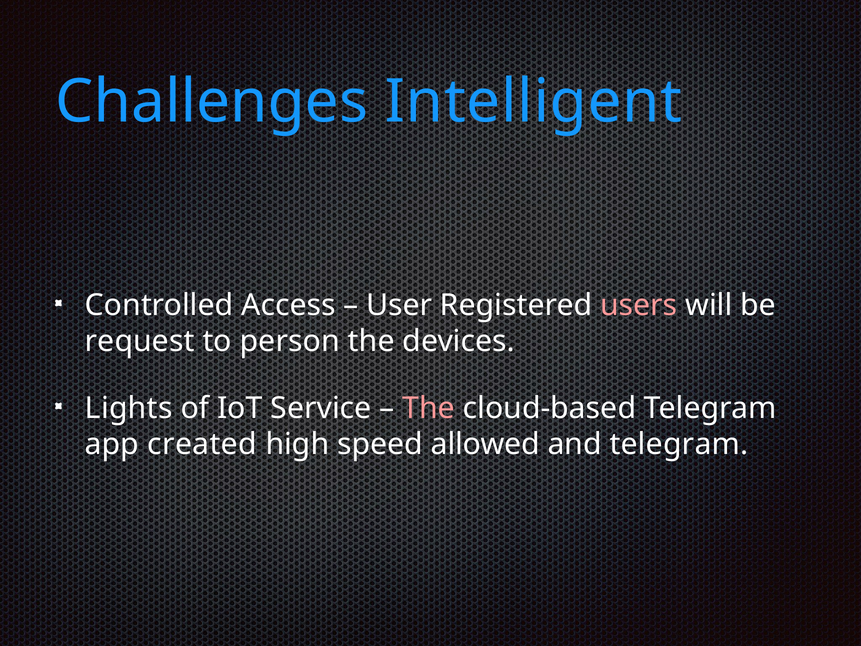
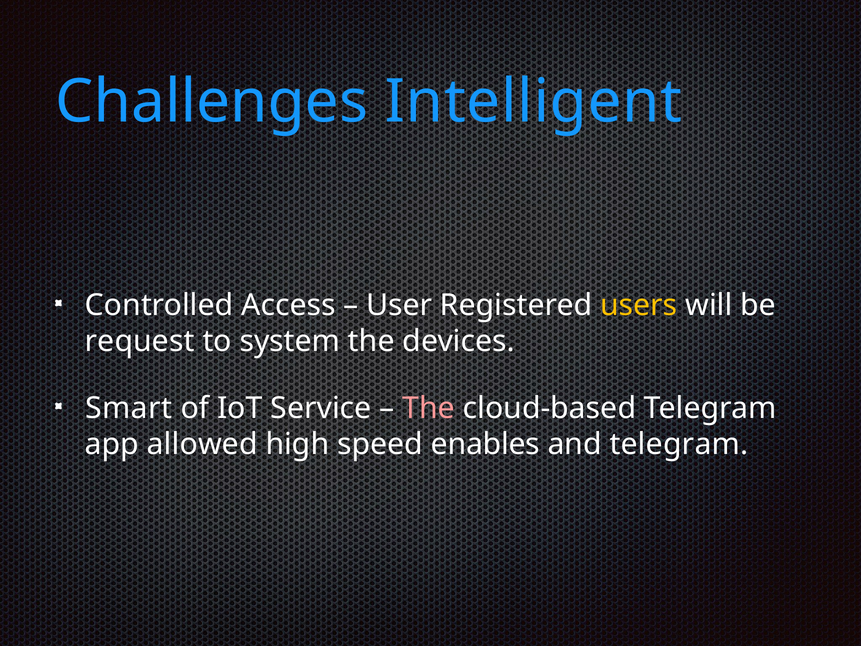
users colour: pink -> yellow (639, 305)
person: person -> system (290, 341)
Lights: Lights -> Smart (129, 408)
created: created -> allowed (202, 444)
allowed: allowed -> enables (485, 444)
